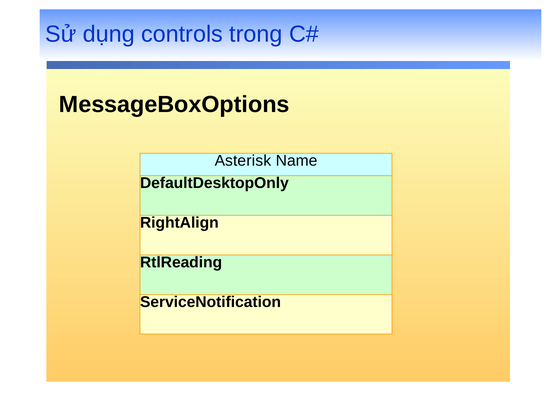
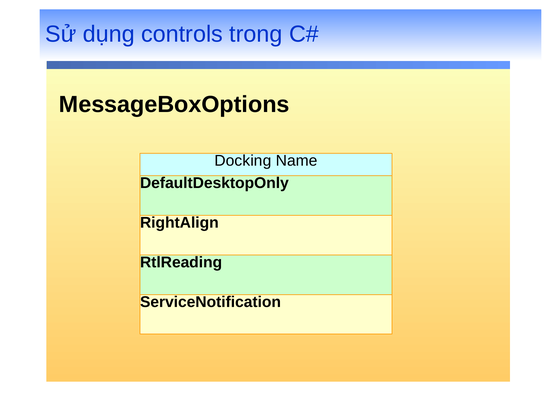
Asterisk: Asterisk -> Docking (243, 161)
